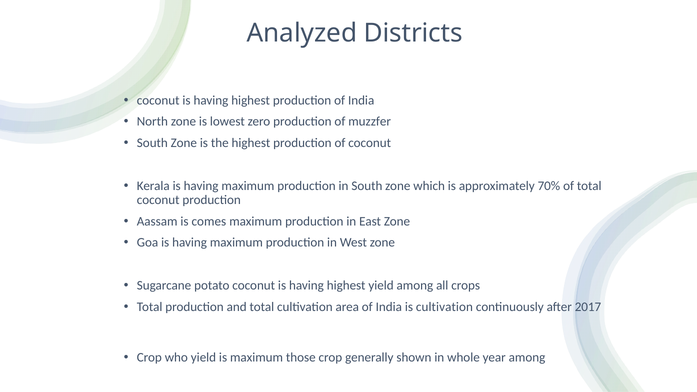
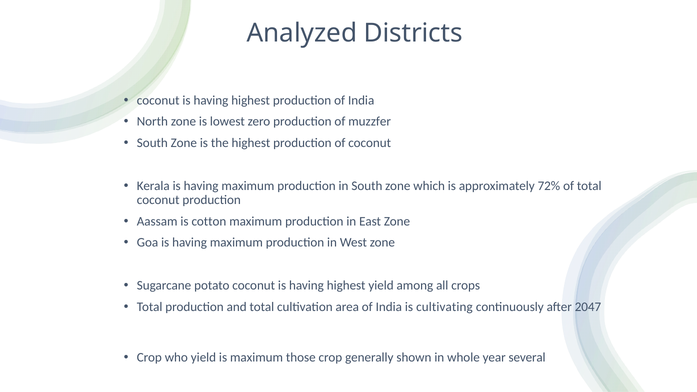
70%: 70% -> 72% (549, 186)
comes: comes -> cotton (209, 221)
is cultivation: cultivation -> cultivating (444, 307)
2017: 2017 -> 2047 (588, 307)
year among: among -> several (527, 357)
